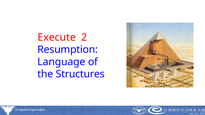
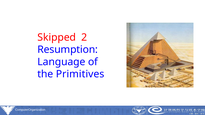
Execute: Execute -> Skipped (57, 37)
Structures: Structures -> Primitives (80, 74)
